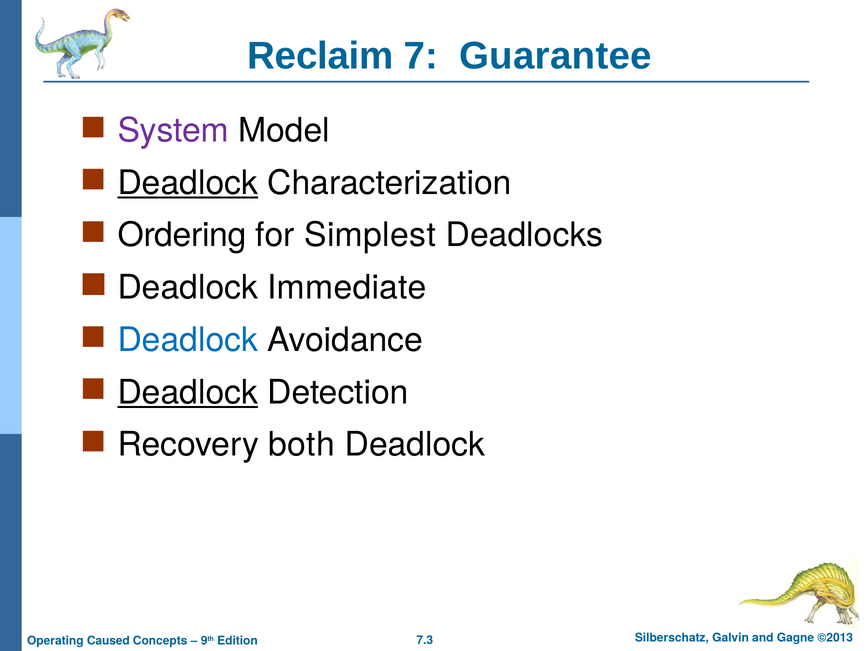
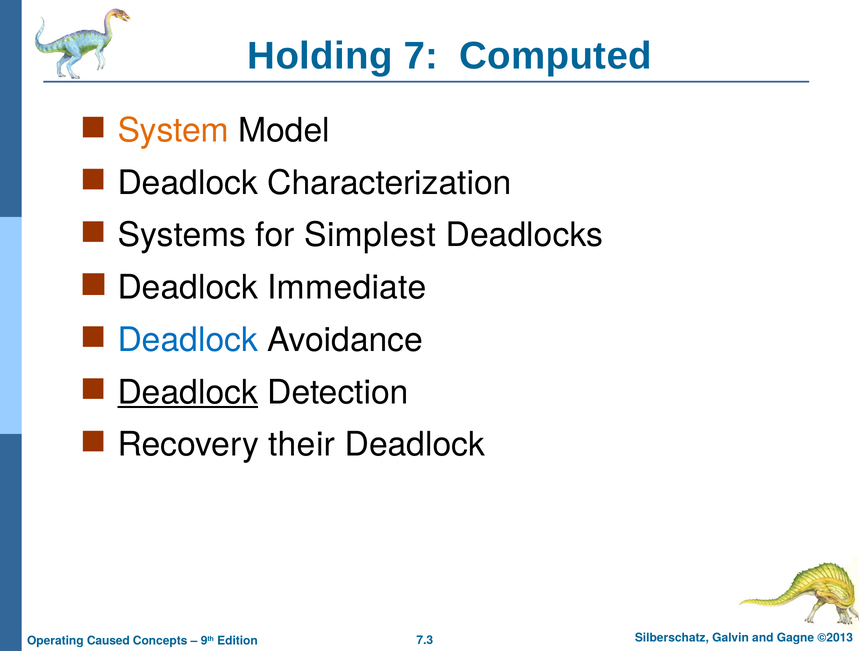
Reclaim: Reclaim -> Holding (320, 56)
Guarantee: Guarantee -> Computed (556, 56)
System colour: purple -> orange (173, 130)
Deadlock underline: present -> none (188, 183)
Ordering: Ordering -> Systems (182, 235)
both: both -> their (302, 444)
